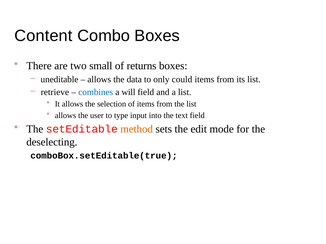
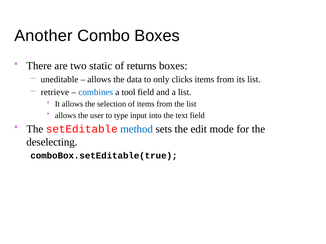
Content: Content -> Another (43, 36)
small: small -> static (101, 66)
could: could -> clicks (182, 80)
will: will -> tool (128, 92)
method colour: orange -> blue (137, 129)
